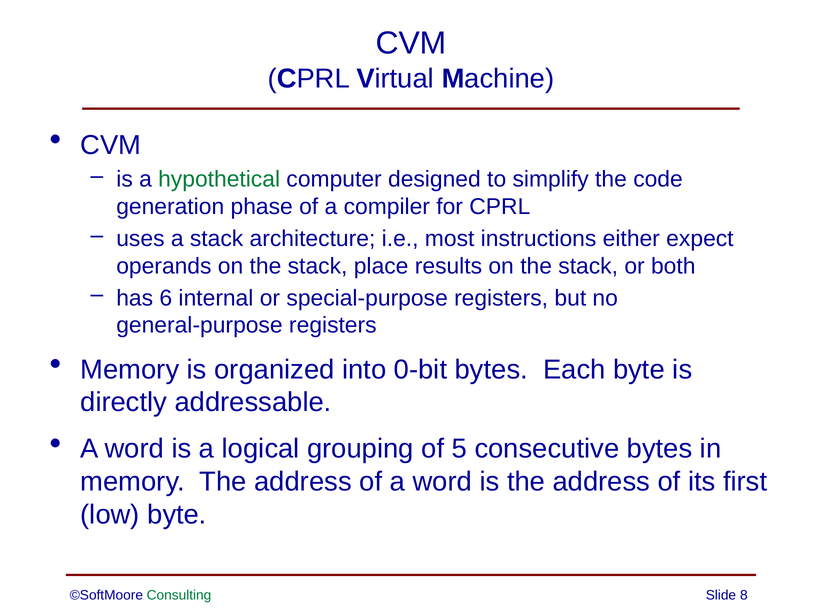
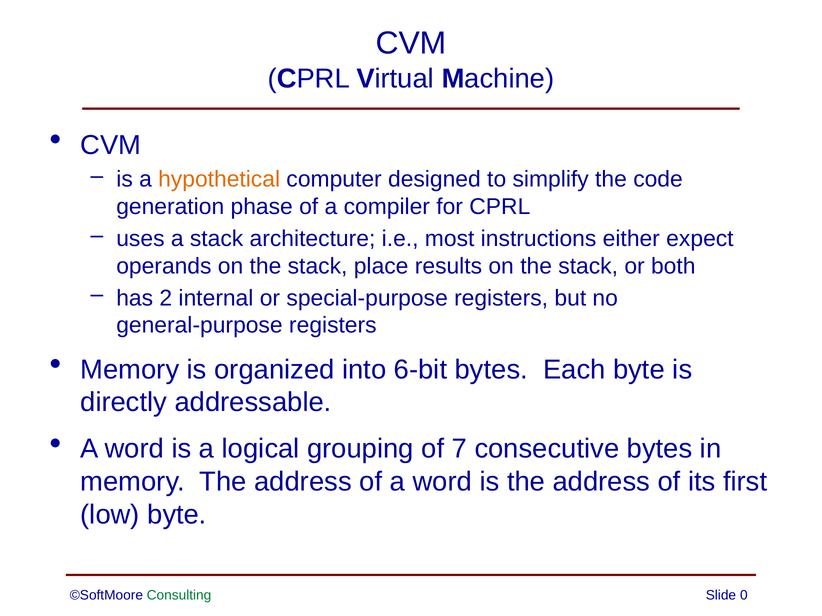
hypothetical colour: green -> orange (219, 179)
6: 6 -> 2 (166, 298)
0-bit: 0-bit -> 6-bit (421, 370)
5: 5 -> 7 (459, 449)
8: 8 -> 0 (744, 596)
